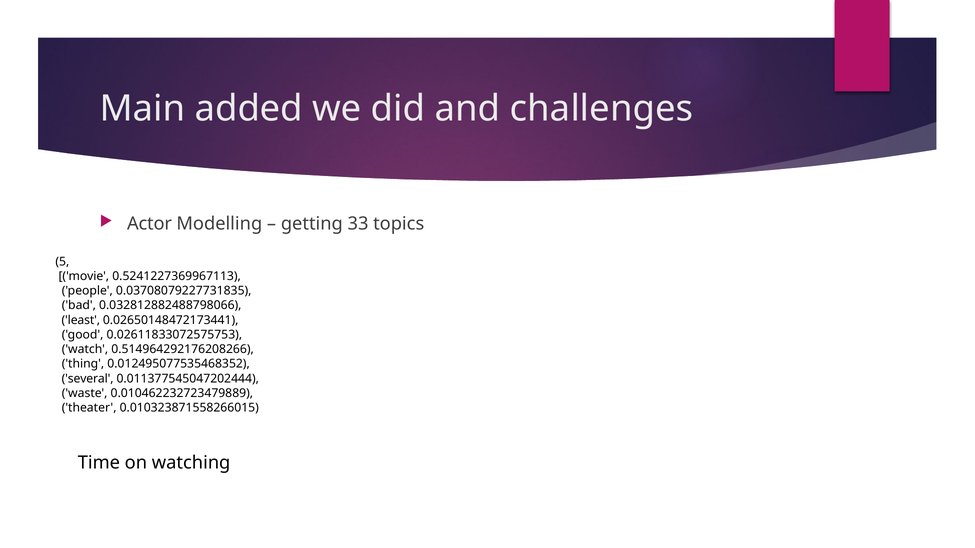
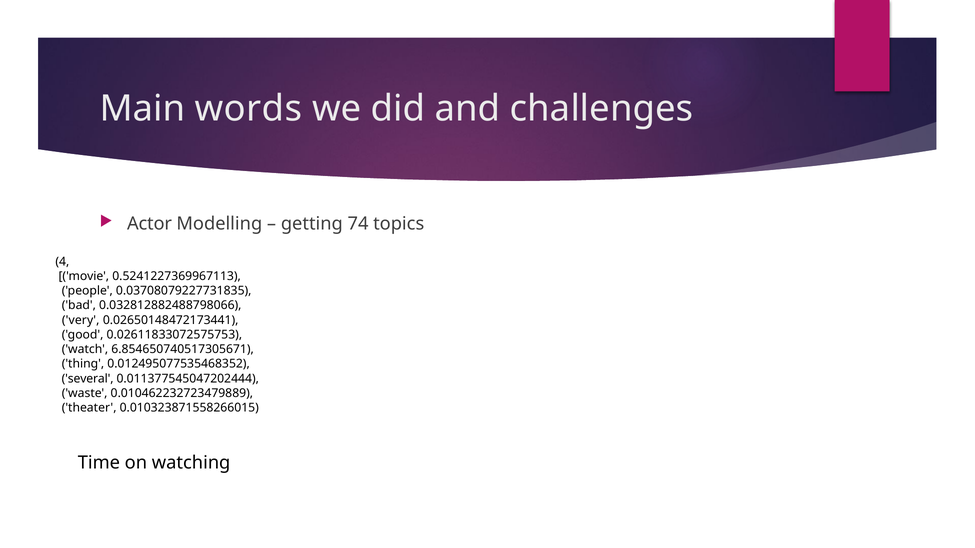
added: added -> words (249, 109)
33: 33 -> 74 (358, 224)
5: 5 -> 4 (62, 262)
least: least -> very (81, 320)
0.514964292176208266: 0.514964292176208266 -> 6.854650740517305671 (183, 350)
